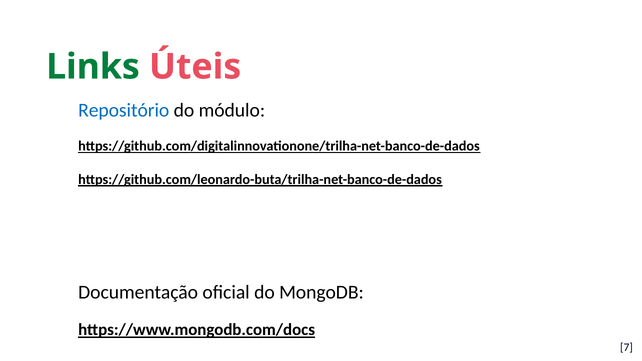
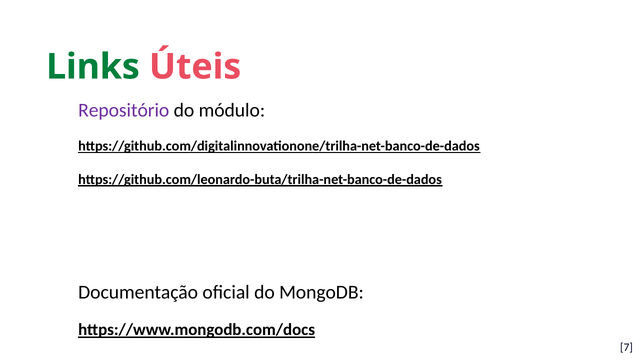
Repositório colour: blue -> purple (124, 110)
